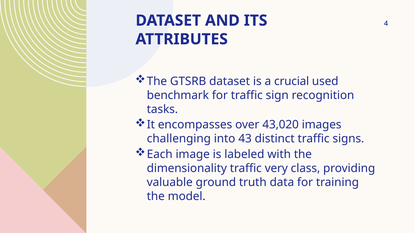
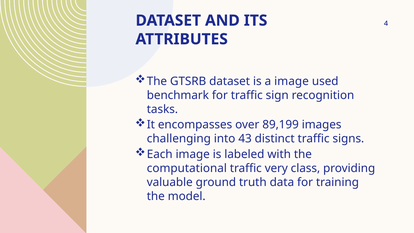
a crucial: crucial -> image (292, 81)
43,020: 43,020 -> 89,199 (281, 125)
dimensionality: dimensionality -> computational (187, 168)
